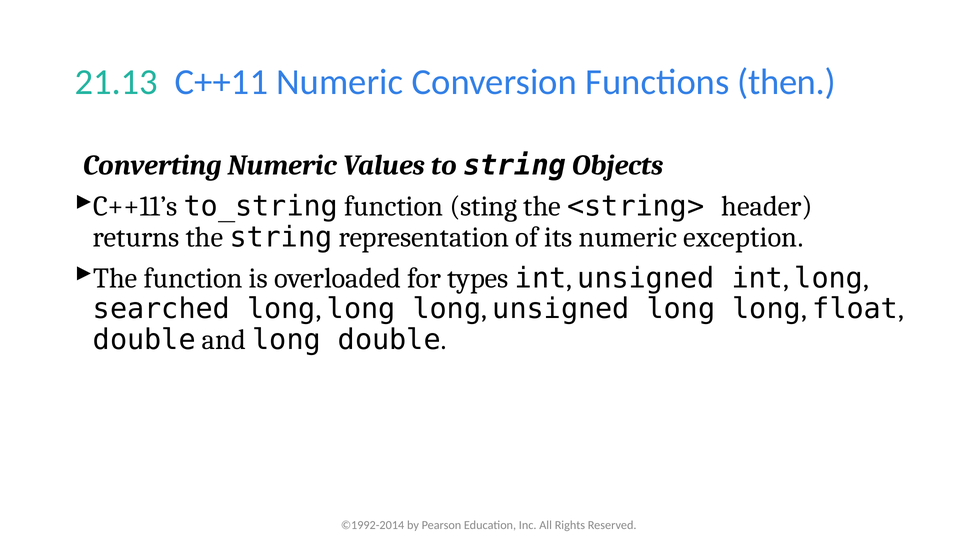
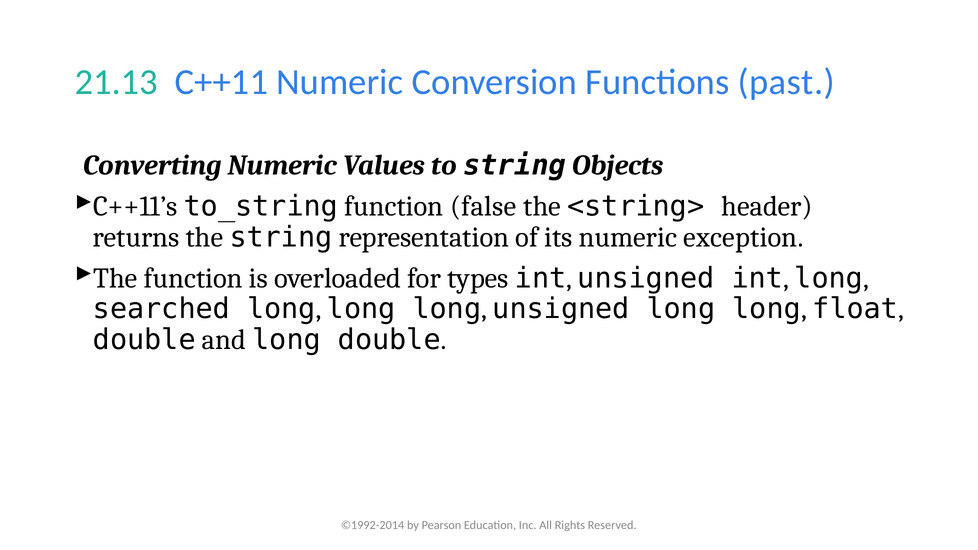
then: then -> past (786, 82)
sting: sting -> false (483, 206)
